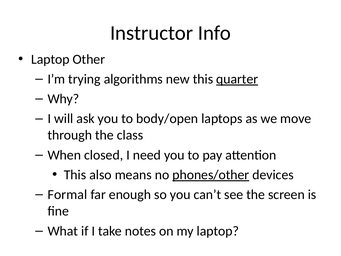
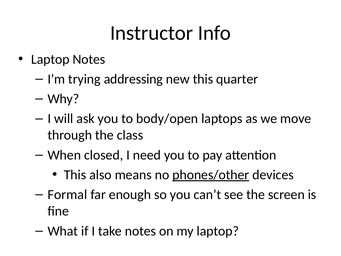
Laptop Other: Other -> Notes (89, 59)
algorithms: algorithms -> addressing (133, 79)
quarter underline: present -> none (237, 79)
